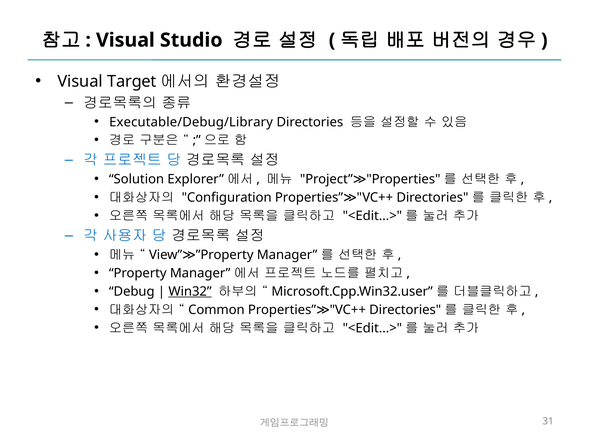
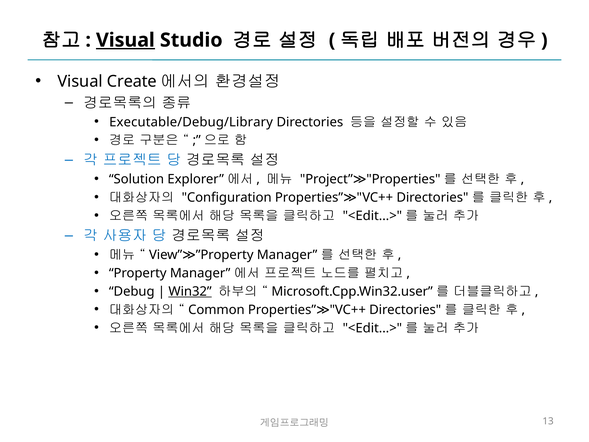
Visual underline: none -> present (125, 40)
Target: Target -> Create (132, 81)
31: 31 -> 13 (548, 421)
